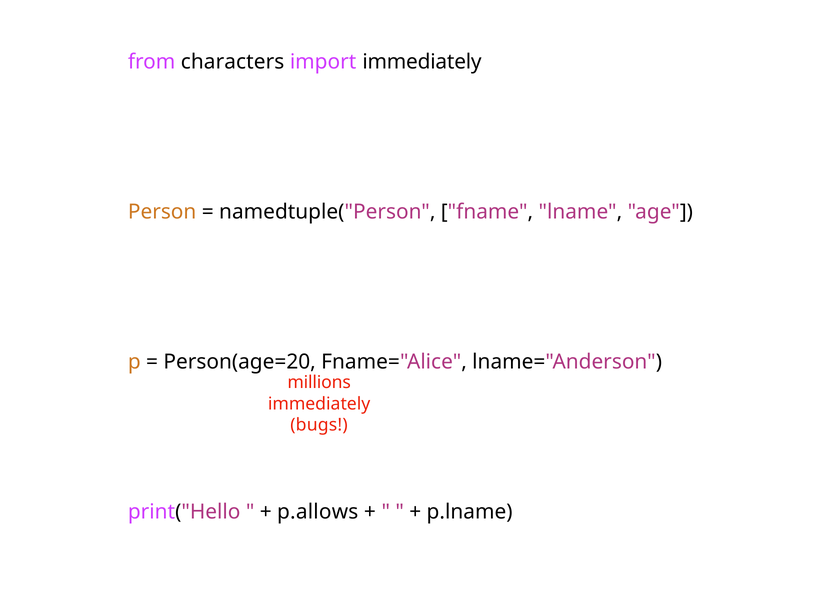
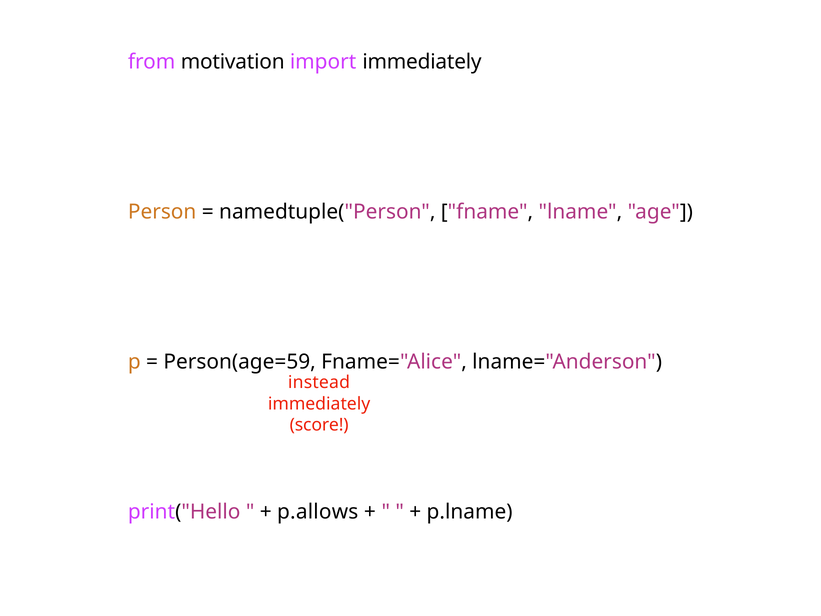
characters: characters -> motivation (233, 62)
Person(age=20: Person(age=20 -> Person(age=59 (240, 362)
millions: millions -> instead (319, 383)
bugs: bugs -> score (319, 425)
